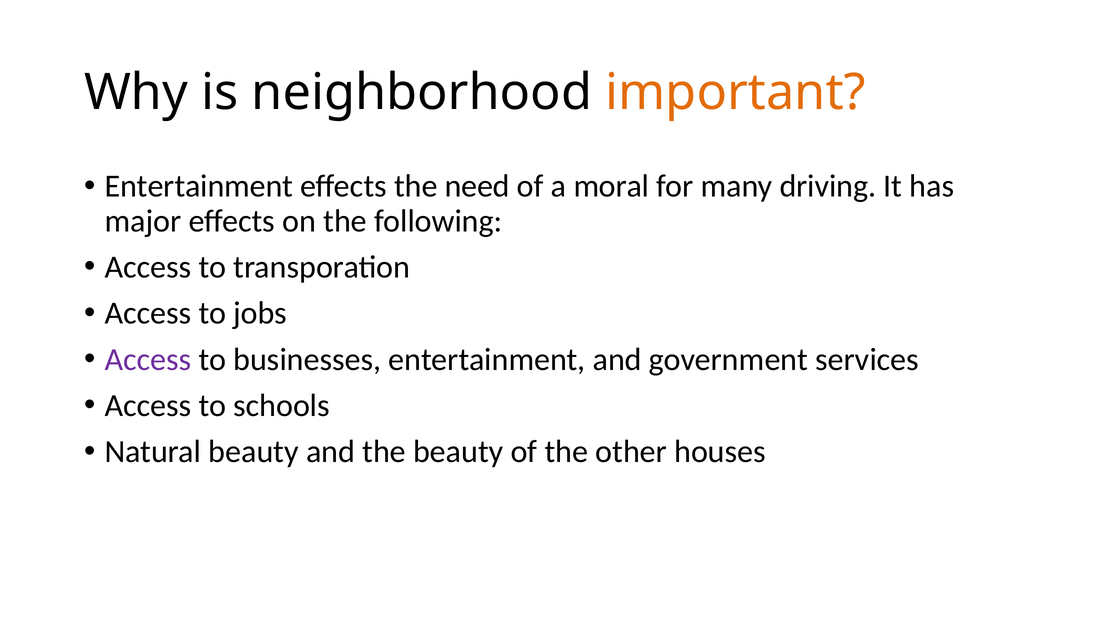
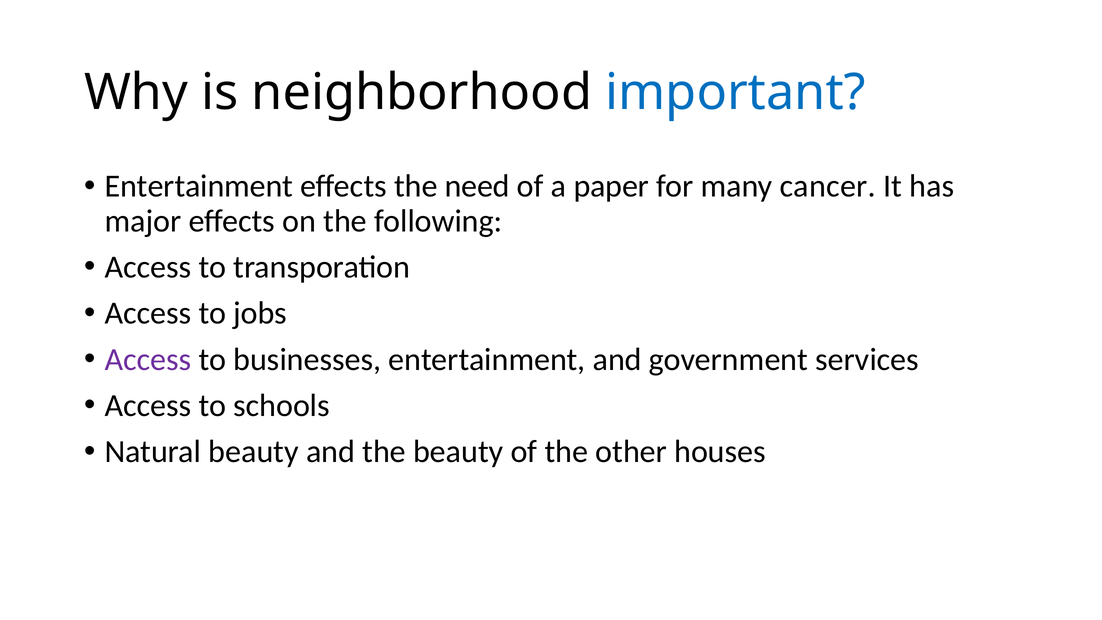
important colour: orange -> blue (736, 93)
moral: moral -> paper (611, 186)
driving: driving -> cancer (828, 186)
